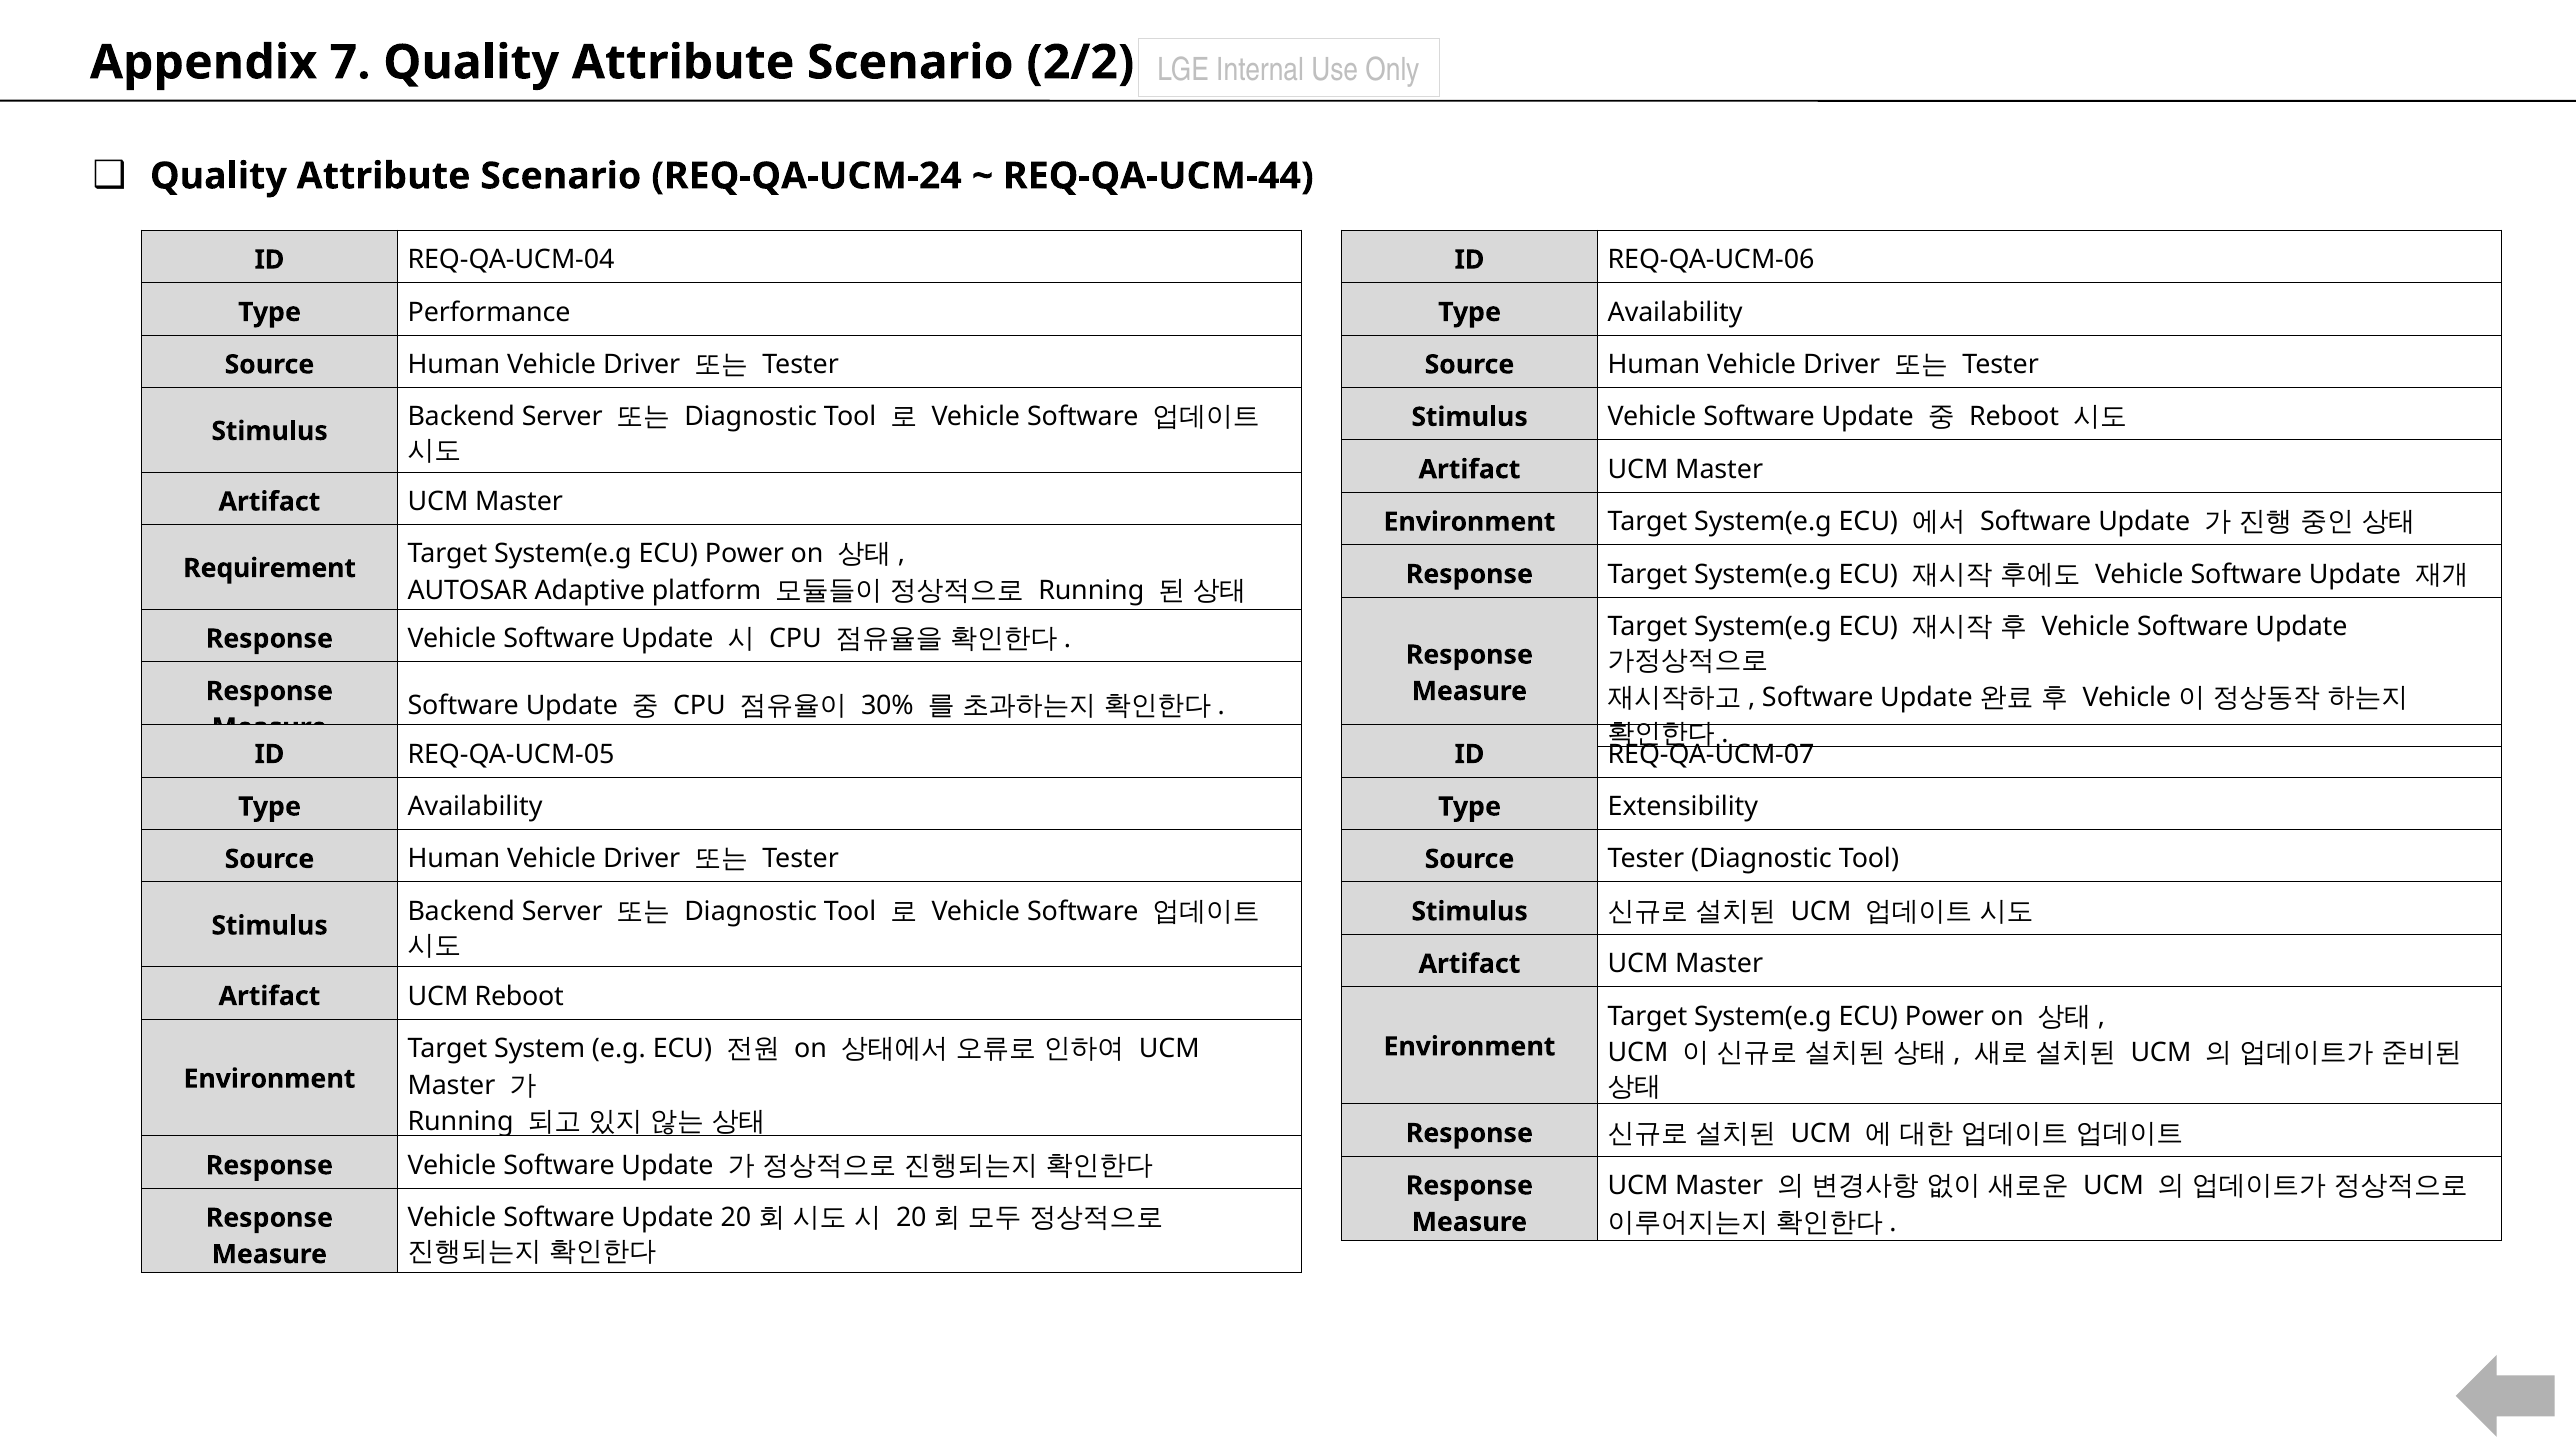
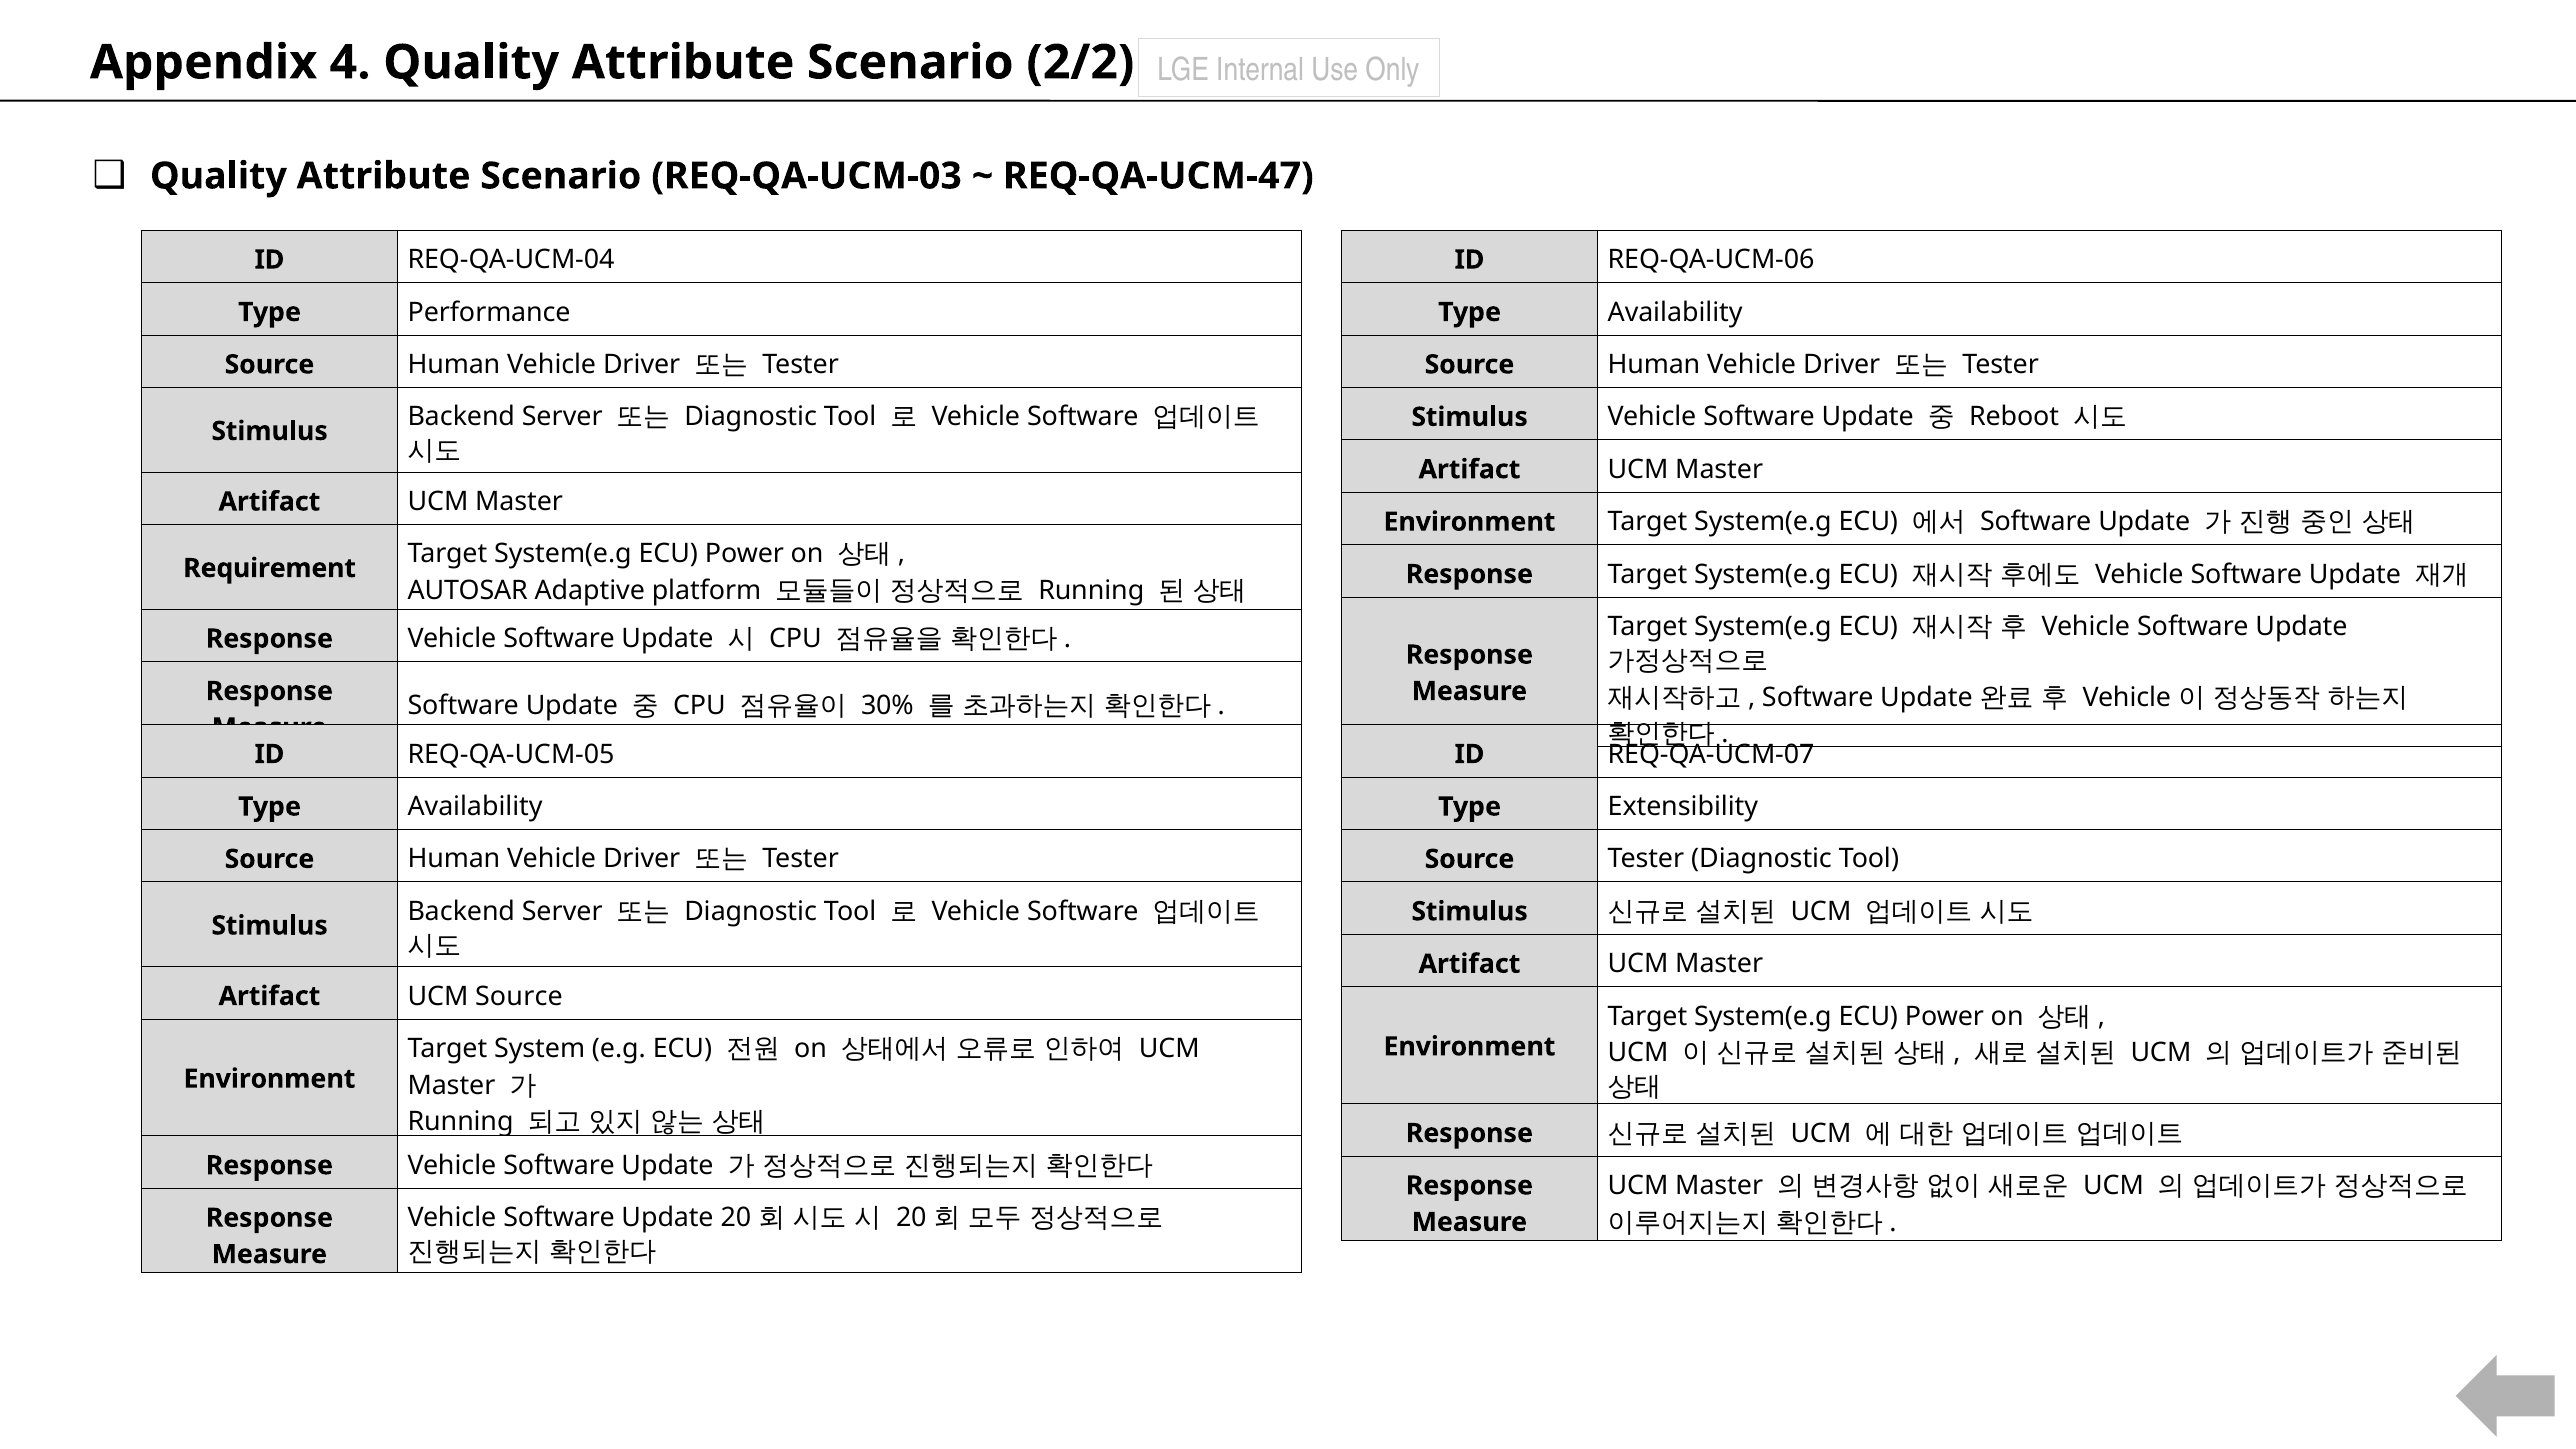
7: 7 -> 4 (350, 63)
REQ-QA-UCM-24: REQ-QA-UCM-24 -> REQ-QA-UCM-03 (807, 176)
REQ-QA-UCM-44: REQ-QA-UCM-44 -> REQ-QA-UCM-47 (1158, 176)
UCM Reboot: Reboot -> Source (519, 996)
